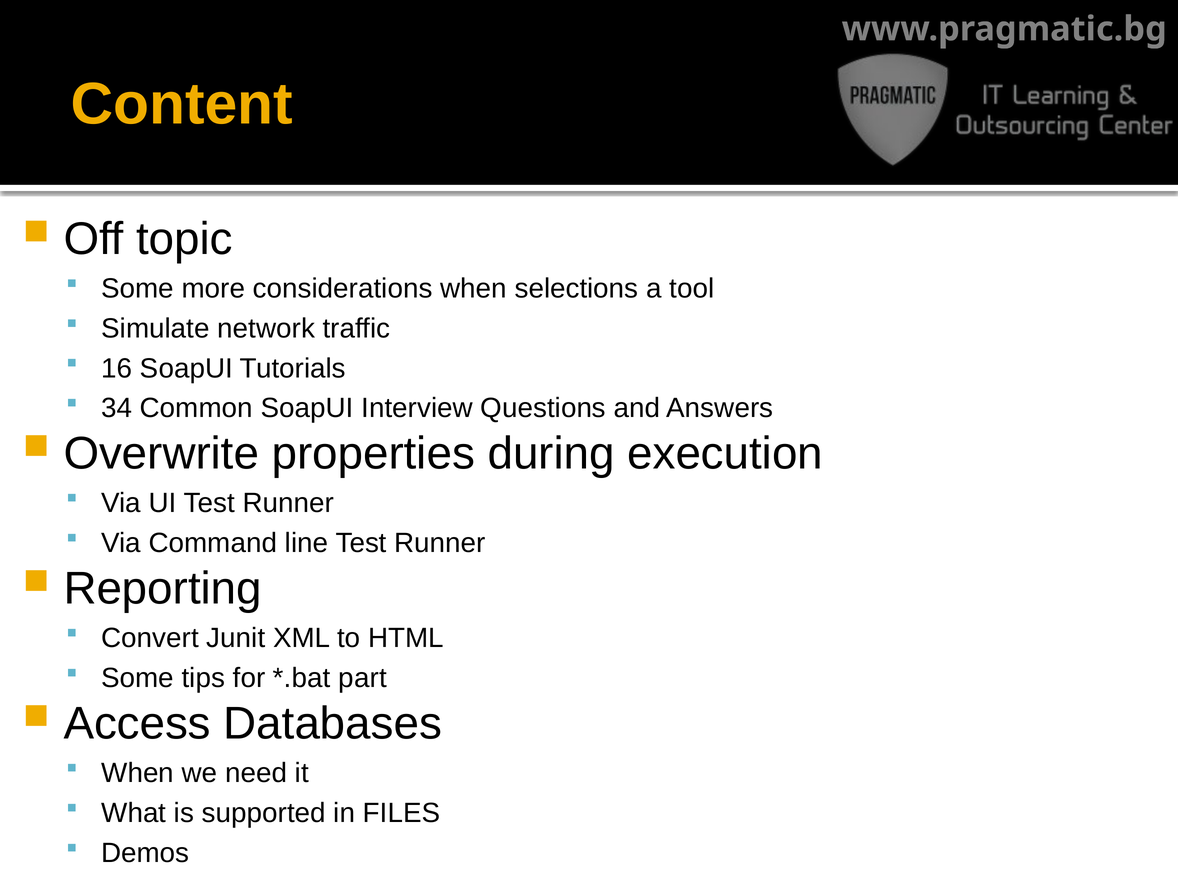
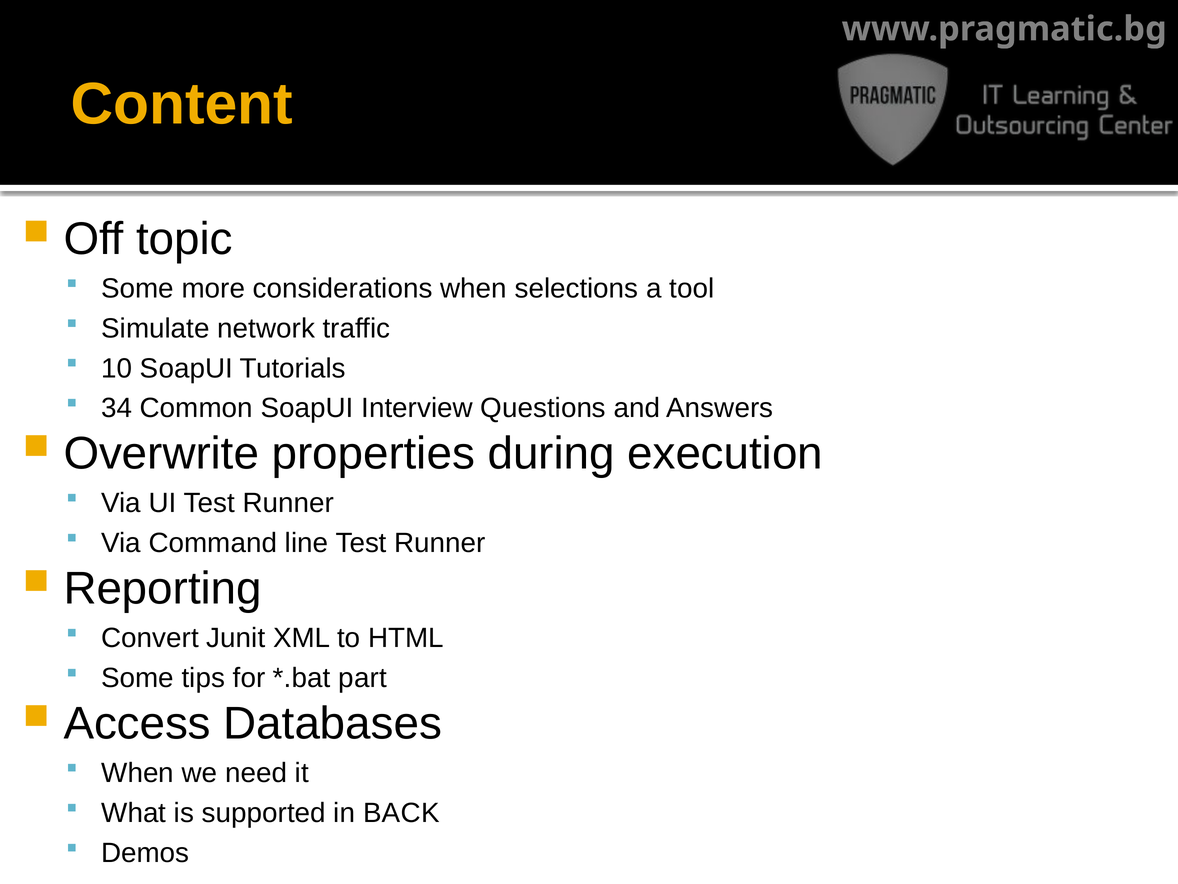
16: 16 -> 10 (117, 368)
FILES: FILES -> BACK (401, 813)
